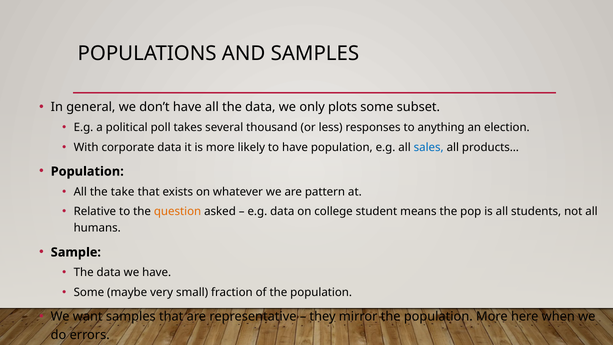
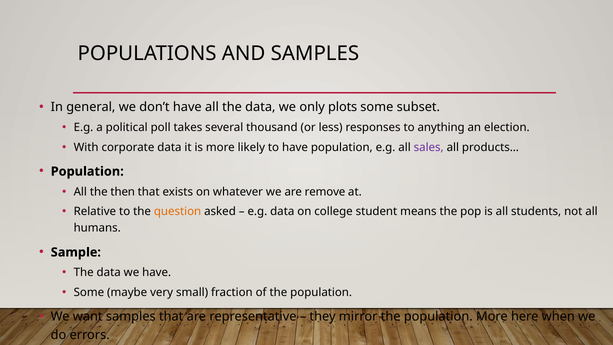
sales colour: blue -> purple (429, 147)
take: take -> then (123, 192)
pattern: pattern -> remove (325, 192)
